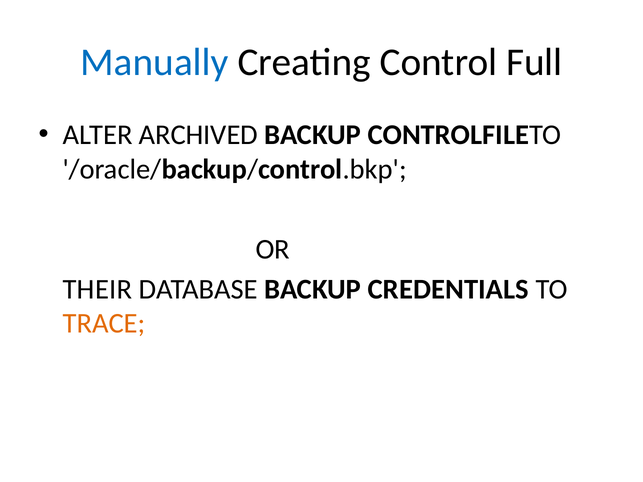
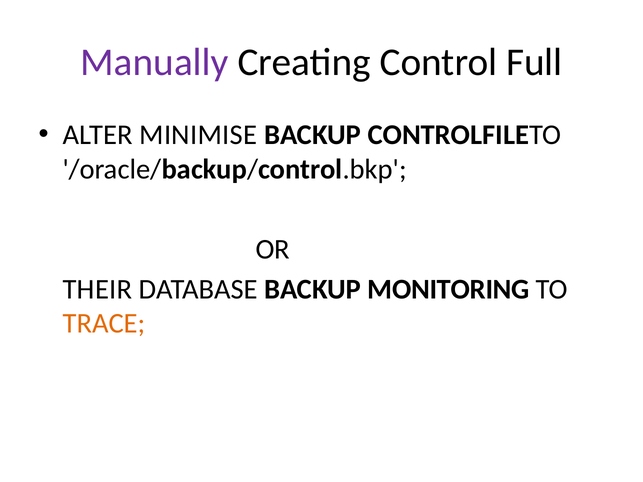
Manually colour: blue -> purple (155, 62)
ARCHIVED: ARCHIVED -> MINIMISE (198, 135)
CREDENTIALS: CREDENTIALS -> MONITORING (449, 289)
